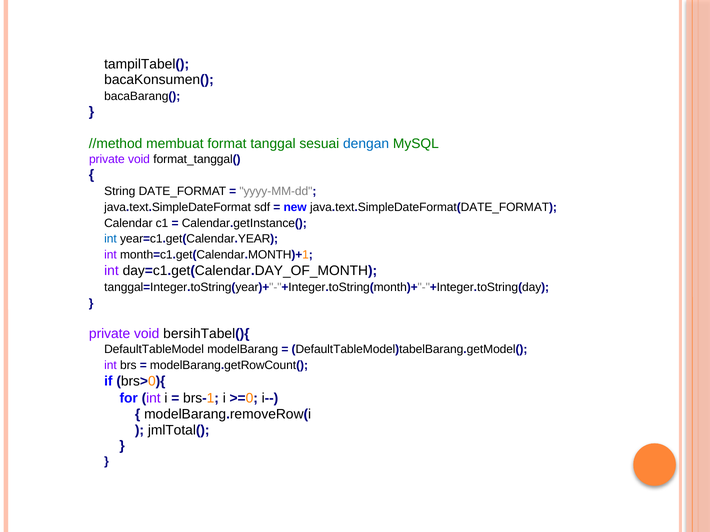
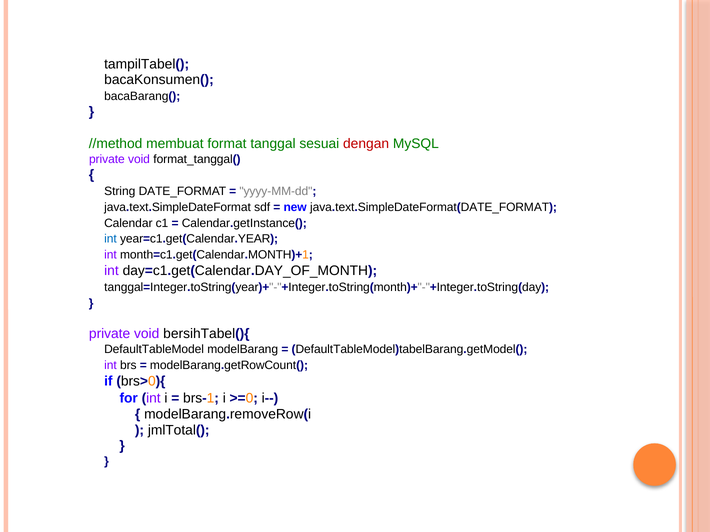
dengan colour: blue -> red (366, 143)
